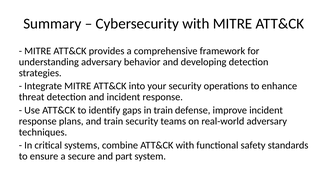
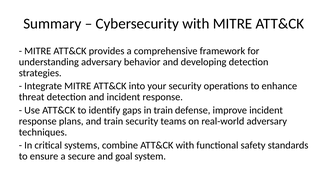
part: part -> goal (124, 157)
